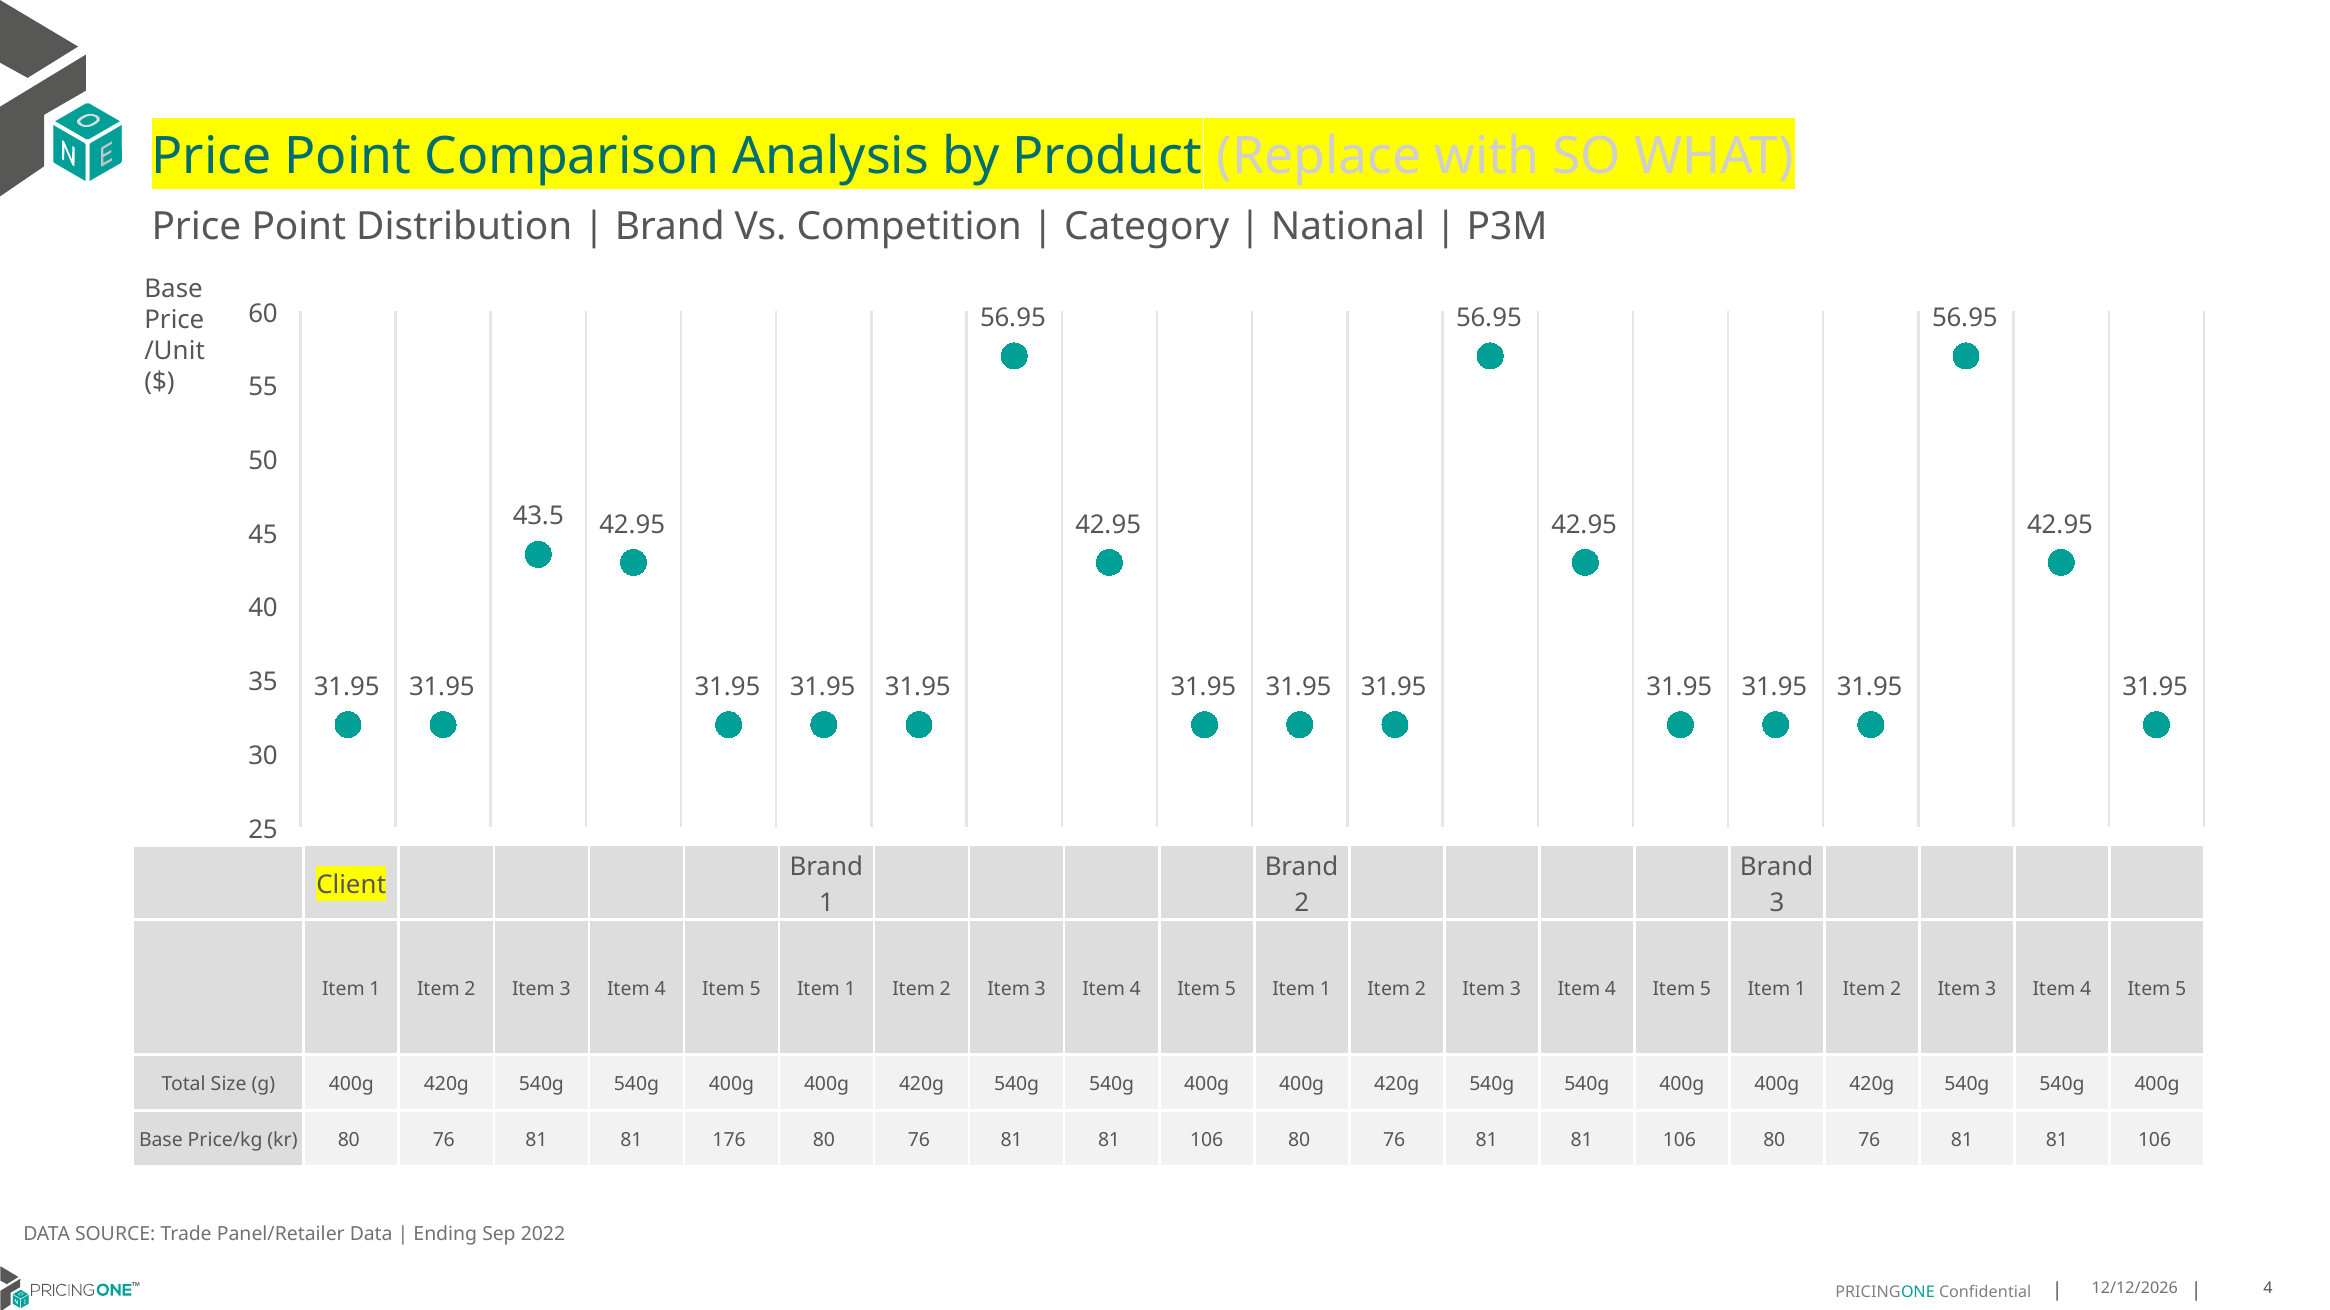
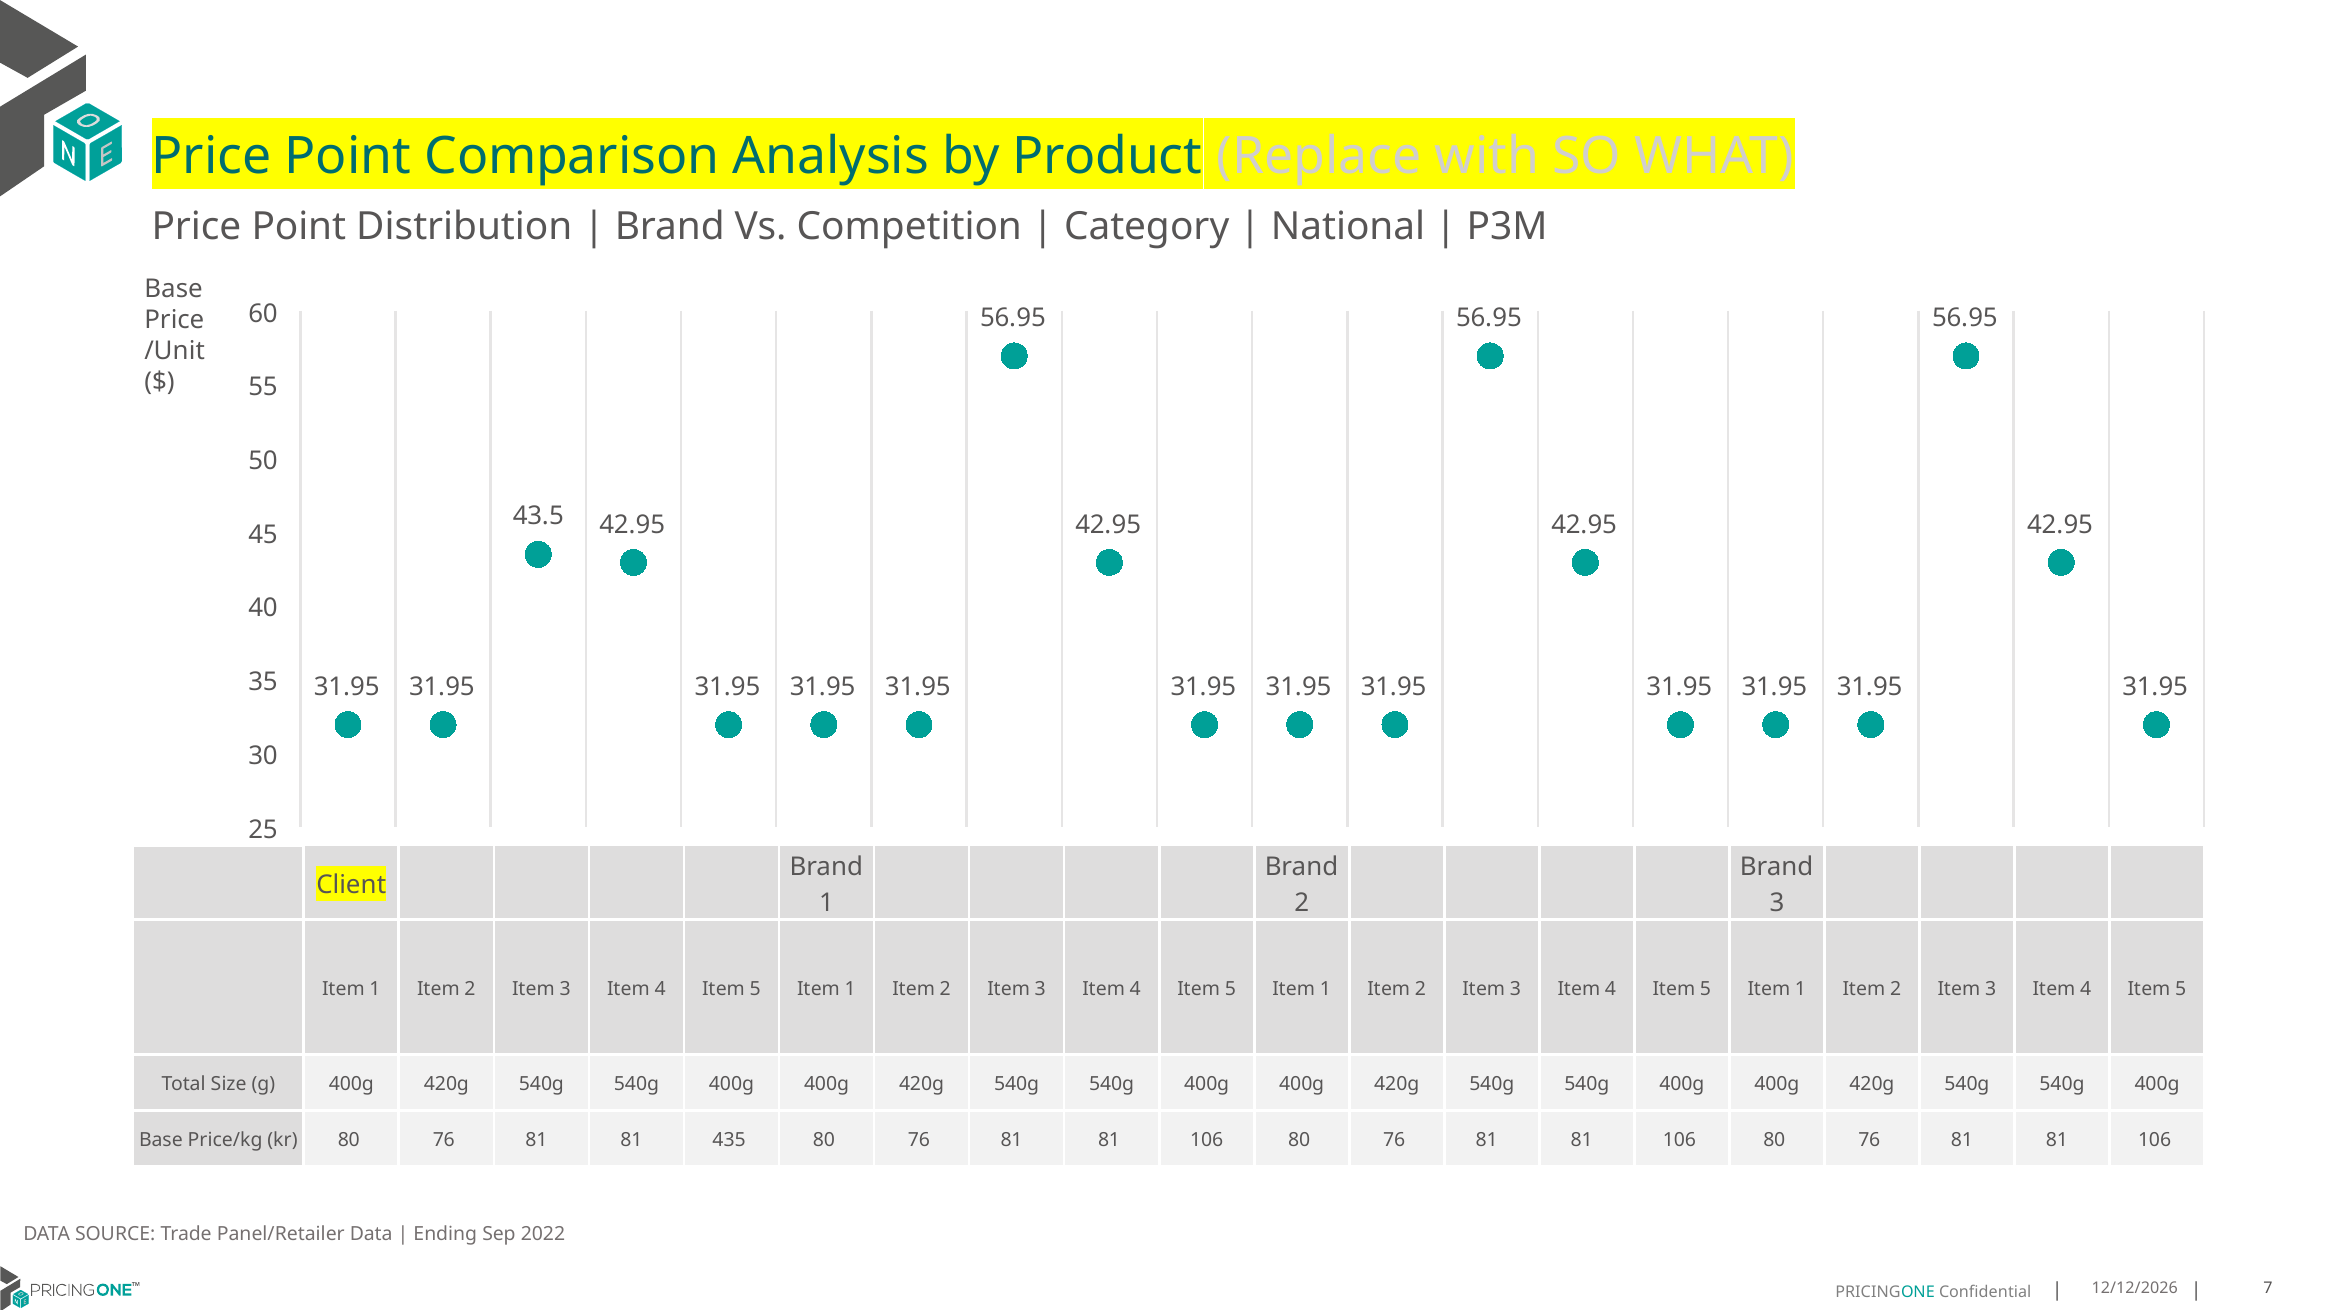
176: 176 -> 435 (729, 1140)
4: 4 -> 7 (2268, 1289)
